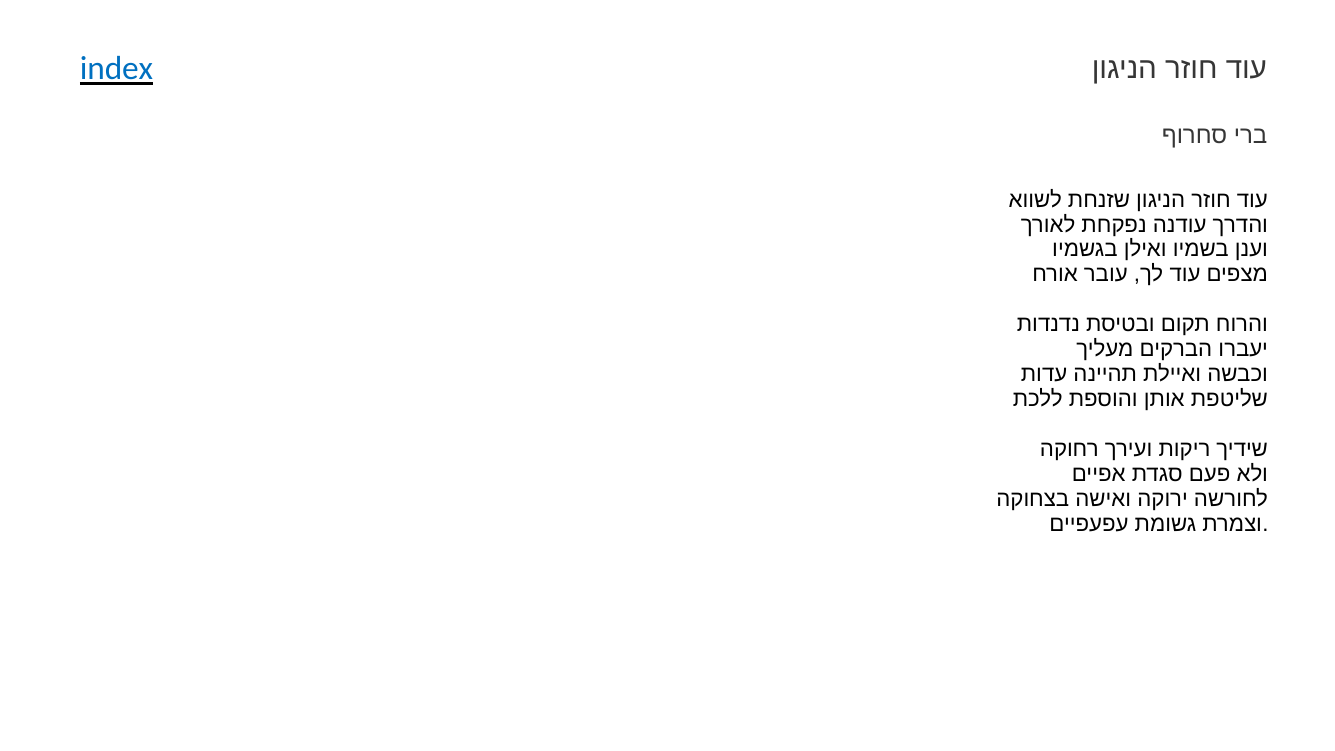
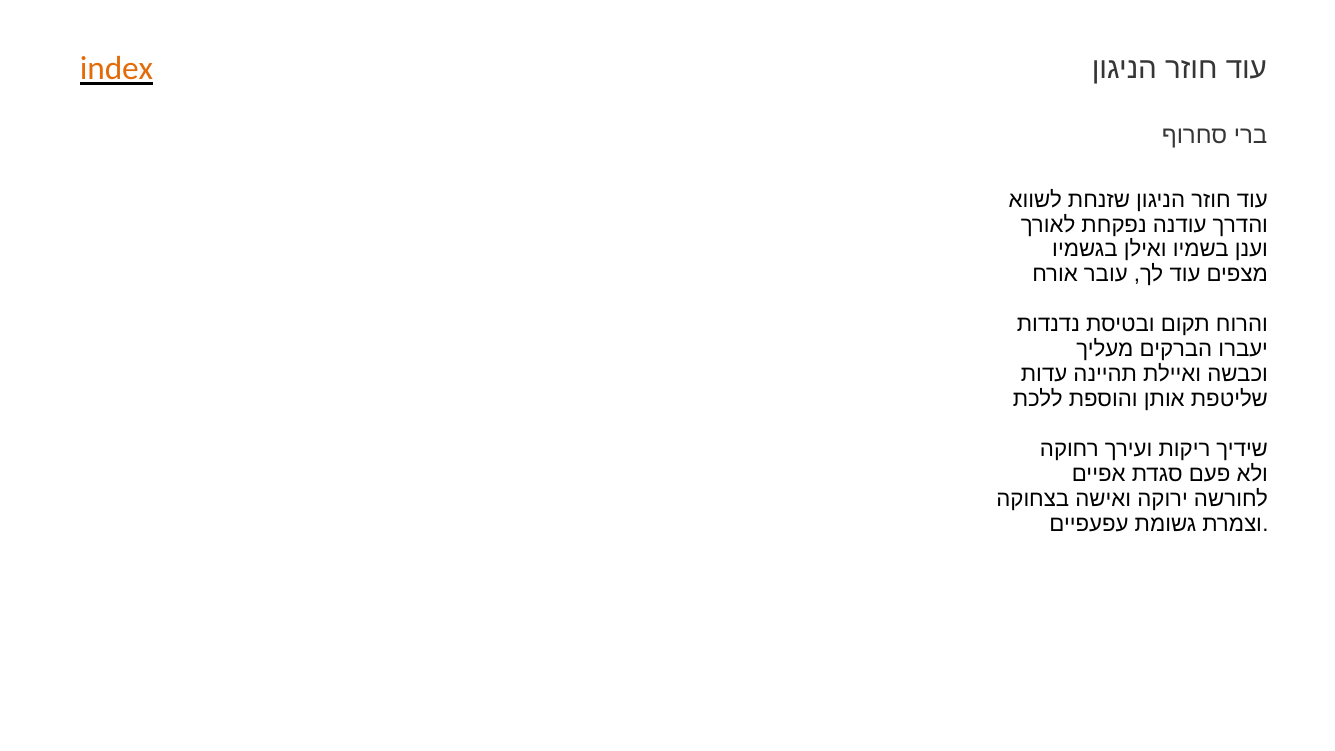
index colour: blue -> orange (116, 69)
